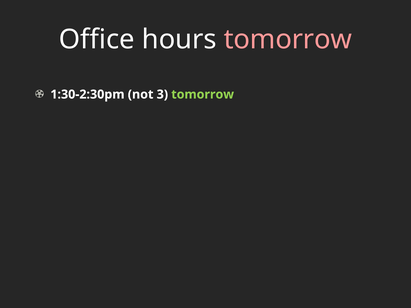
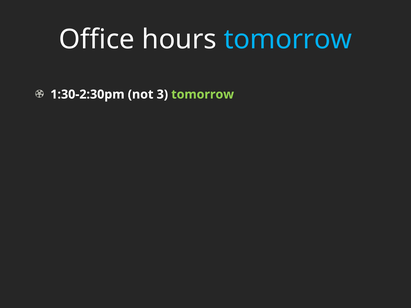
tomorrow colour: pink -> light blue (288, 39)
